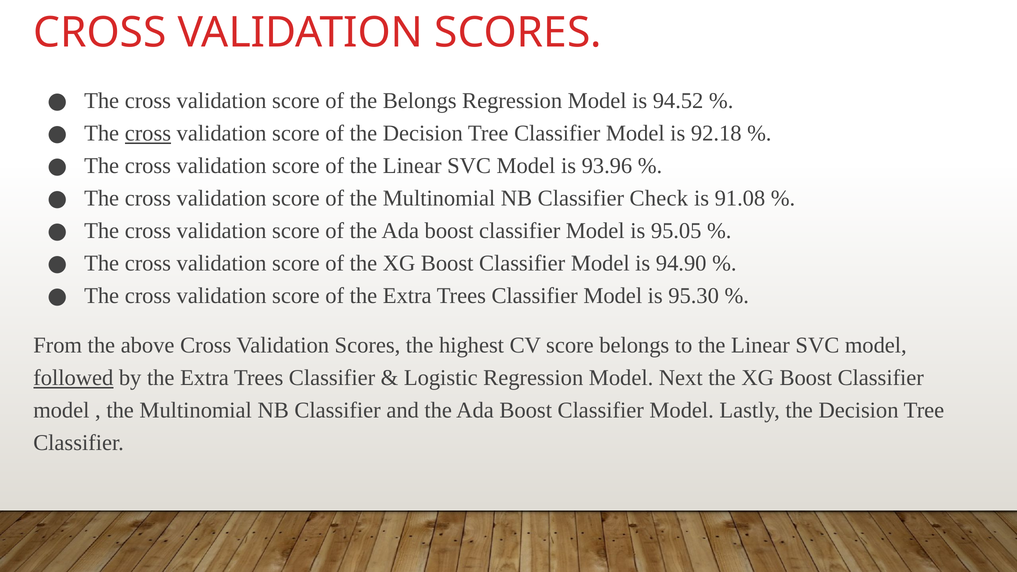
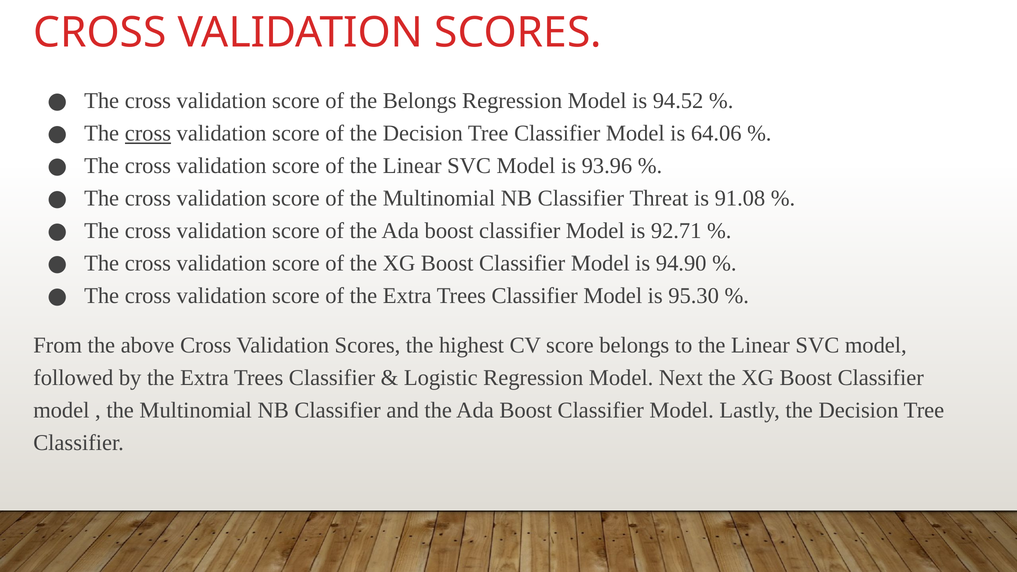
92.18: 92.18 -> 64.06 (716, 133)
Check: Check -> Threat (659, 199)
95.05: 95.05 -> 92.71 (676, 231)
followed underline: present -> none (73, 378)
